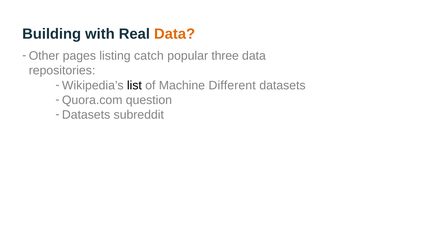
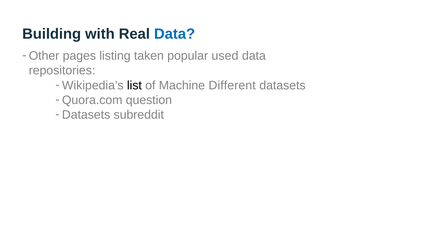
Data colour: orange -> blue (175, 34)
catch: catch -> taken (149, 56)
three: three -> used (225, 56)
